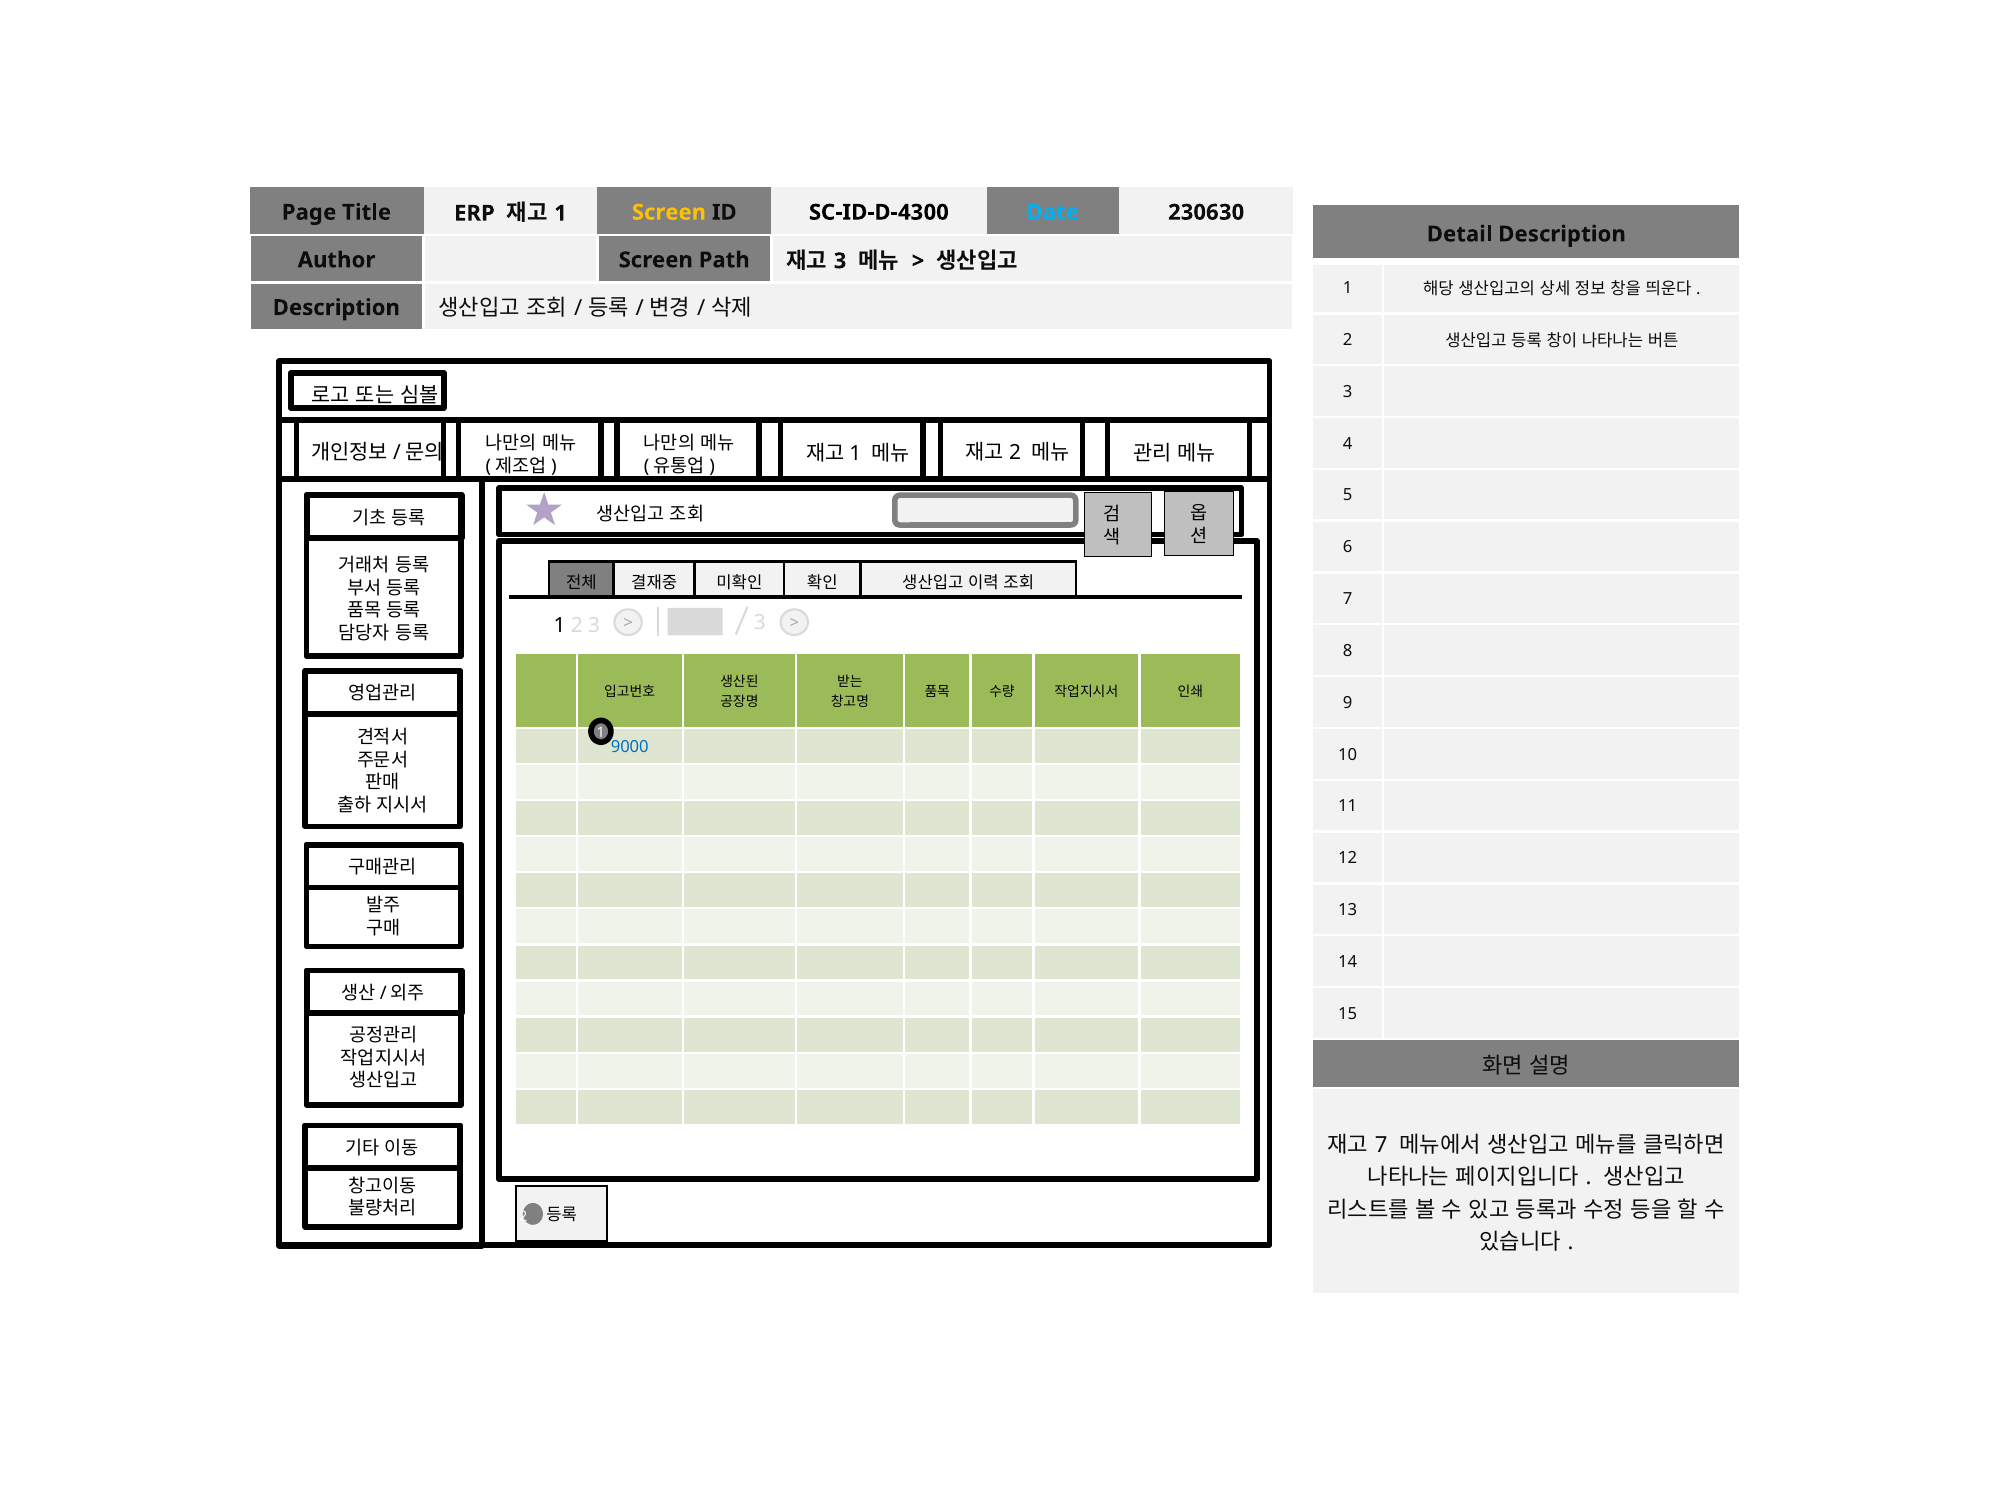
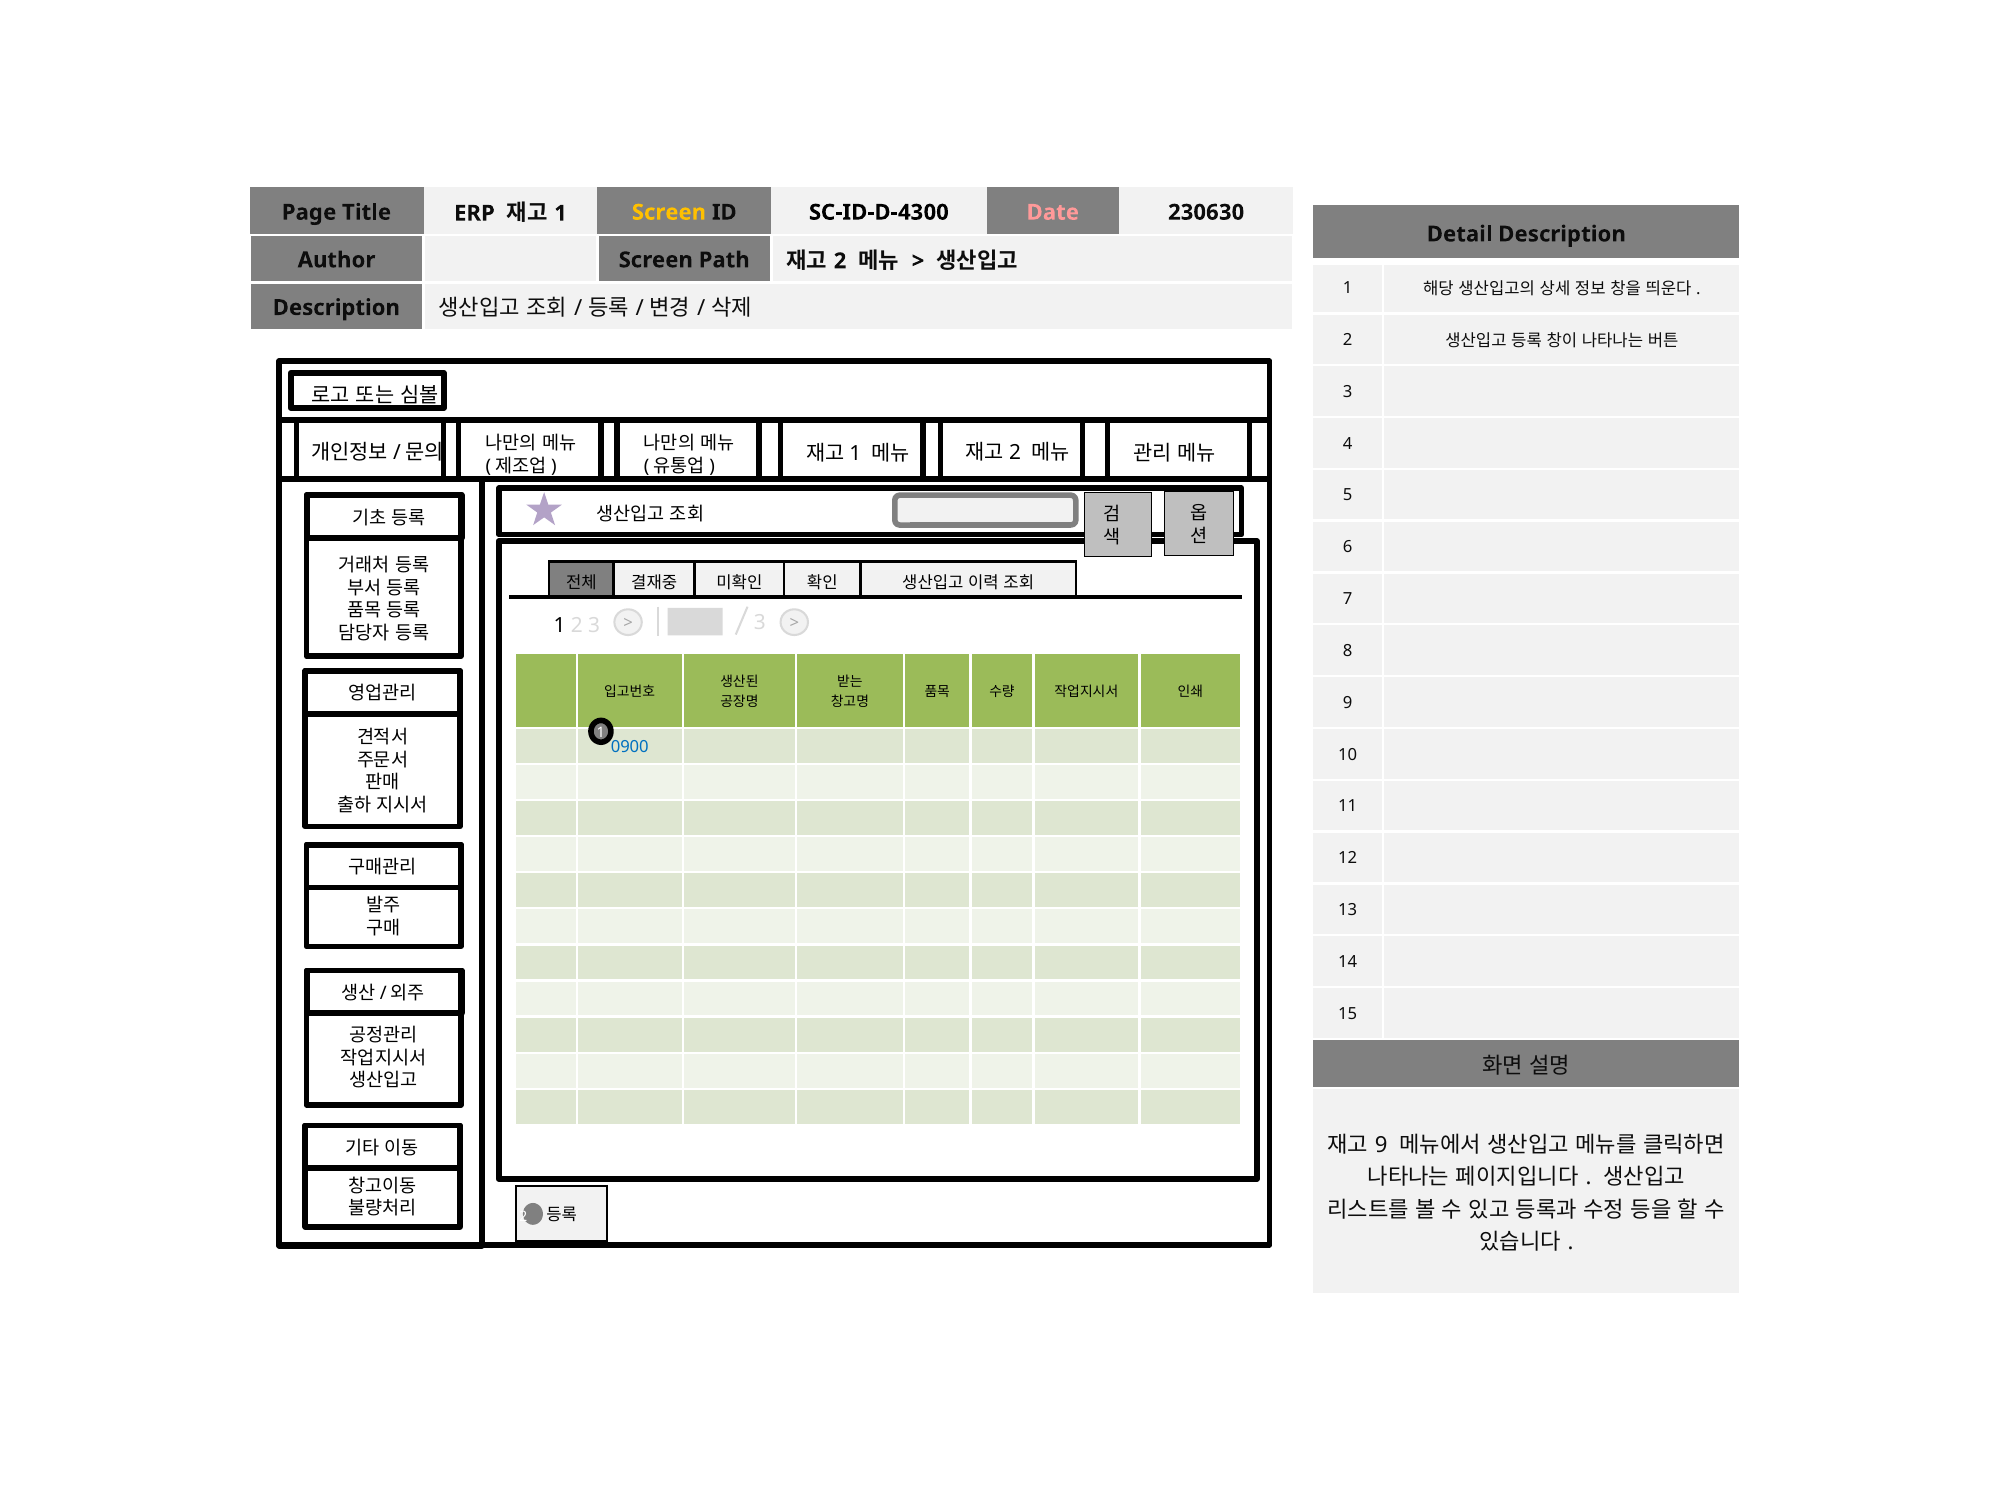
Date colour: light blue -> pink (1053, 212)
3: 3 -> 2 (840, 261)
9000: 9000 -> 0900 (630, 747)
7: 7 -> 9 (1381, 1145)
